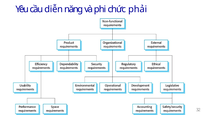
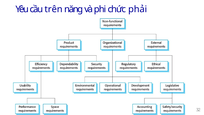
diễn: diễn -> trên (54, 9)
